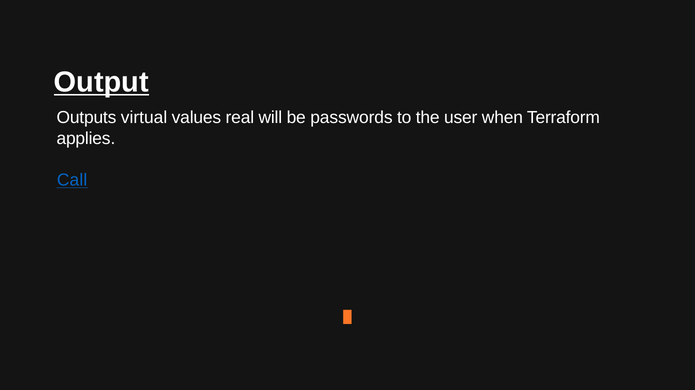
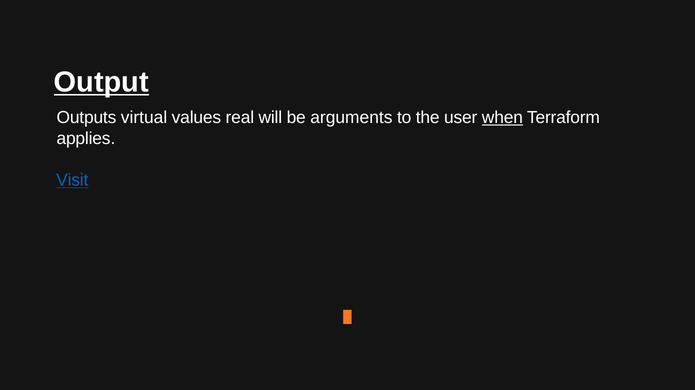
passwords: passwords -> arguments (351, 118)
when underline: none -> present (502, 118)
Call: Call -> Visit (72, 180)
